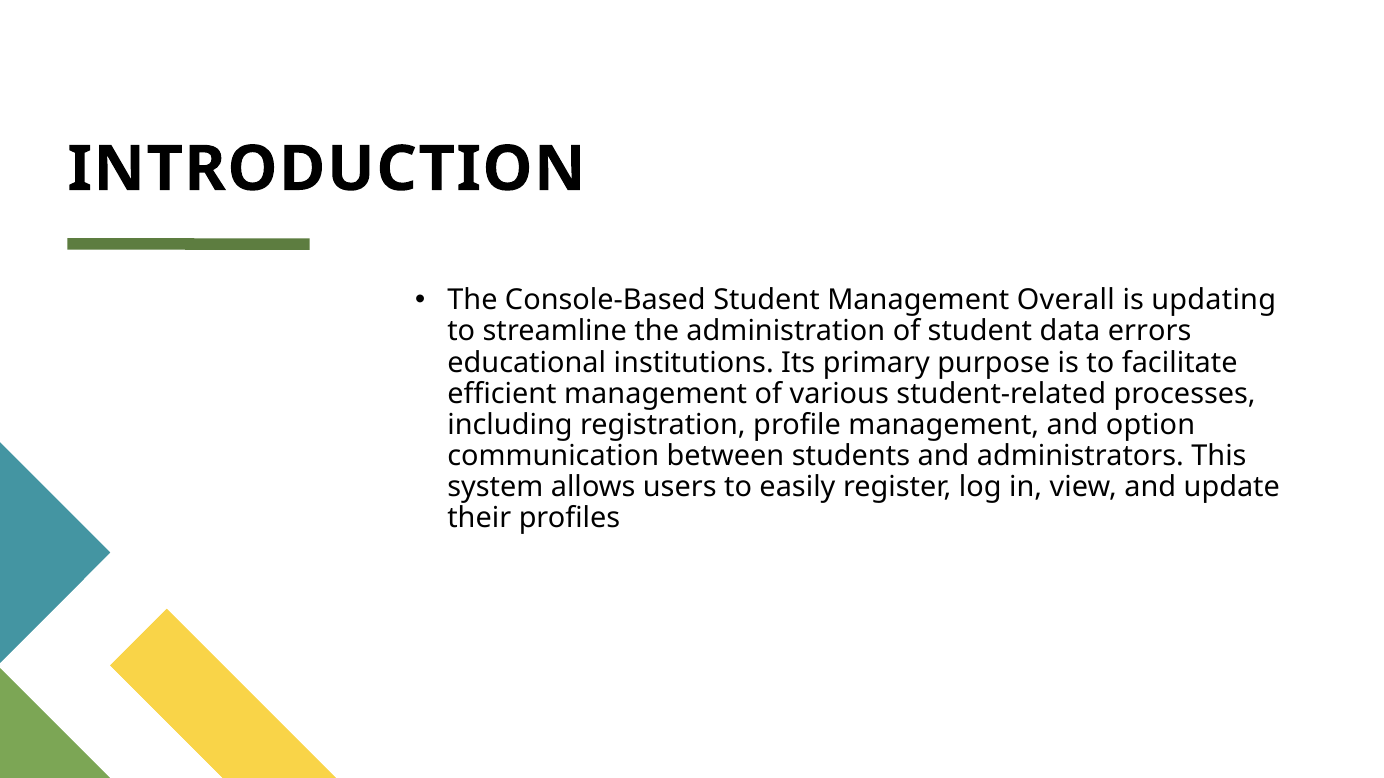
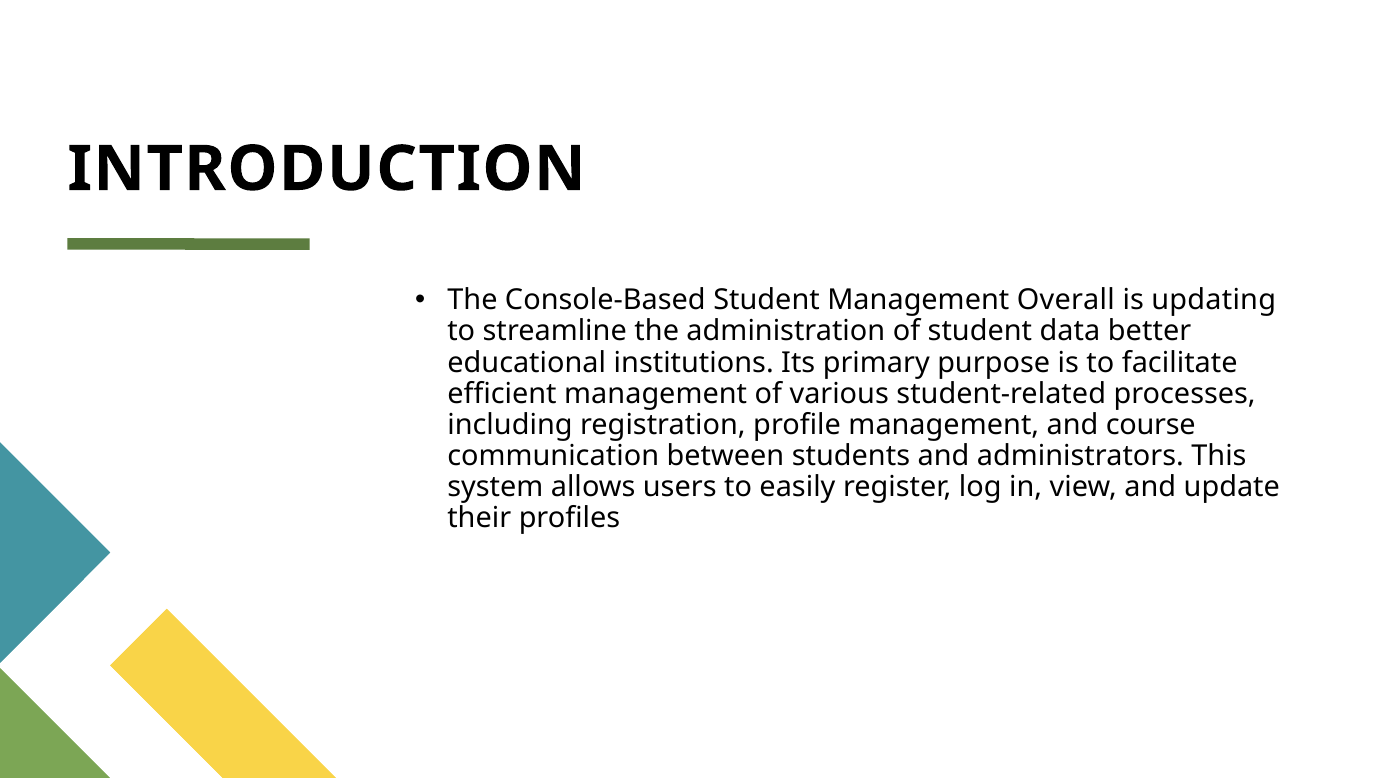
errors: errors -> better (1150, 332)
option: option -> course (1151, 425)
